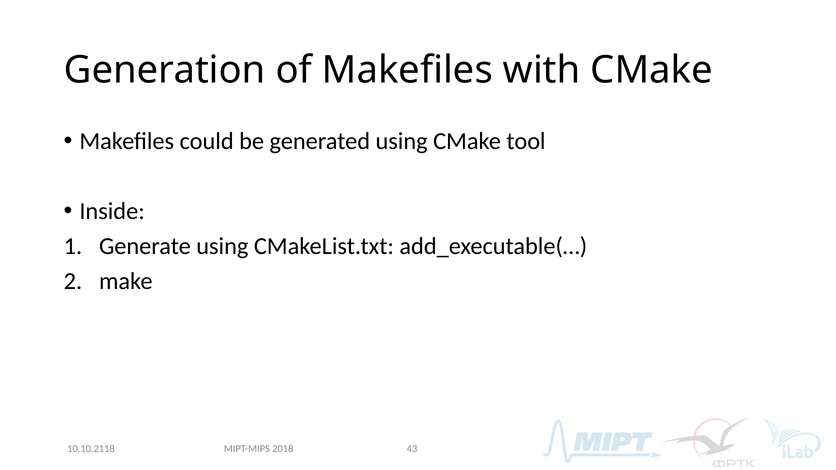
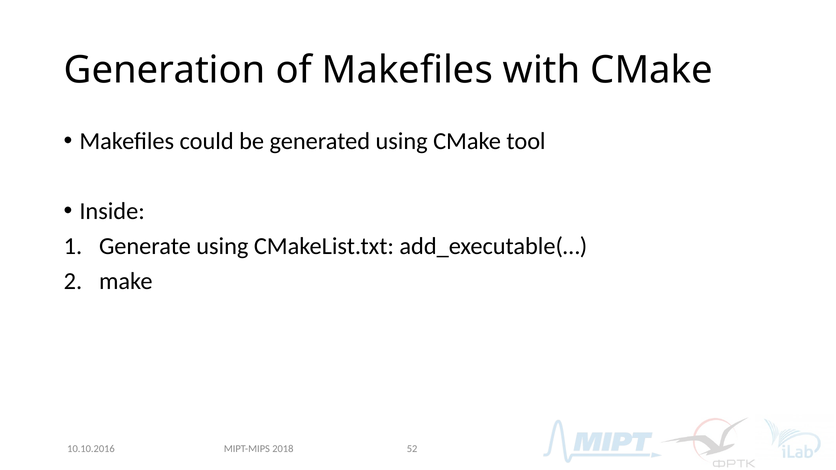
43: 43 -> 52 (412, 449)
10.10.2118: 10.10.2118 -> 10.10.2016 (91, 449)
